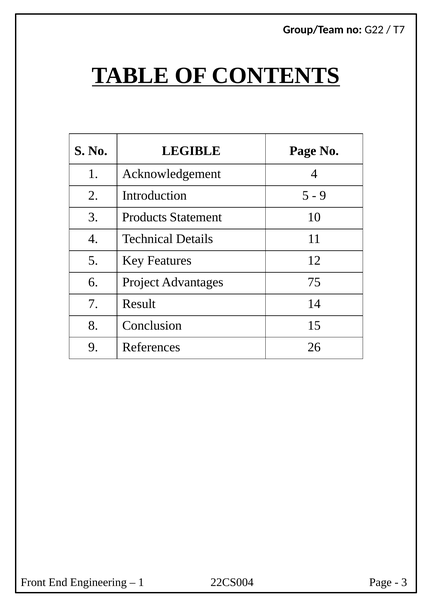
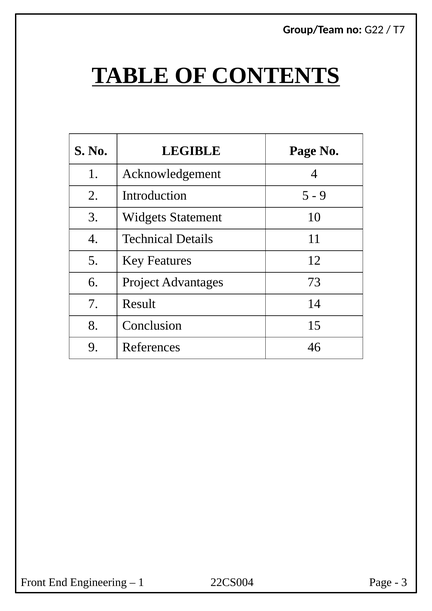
Products: Products -> Widgets (144, 218)
75: 75 -> 73 (314, 283)
26: 26 -> 46 (314, 348)
